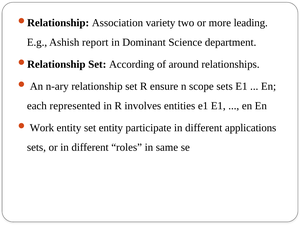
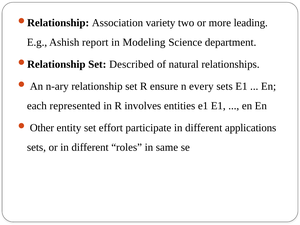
Dominant: Dominant -> Modeling (144, 42)
According: According -> Described (132, 64)
around: around -> natural (184, 64)
scope: scope -> every (201, 86)
Work: Work -> Other (42, 128)
set entity: entity -> effort (111, 128)
